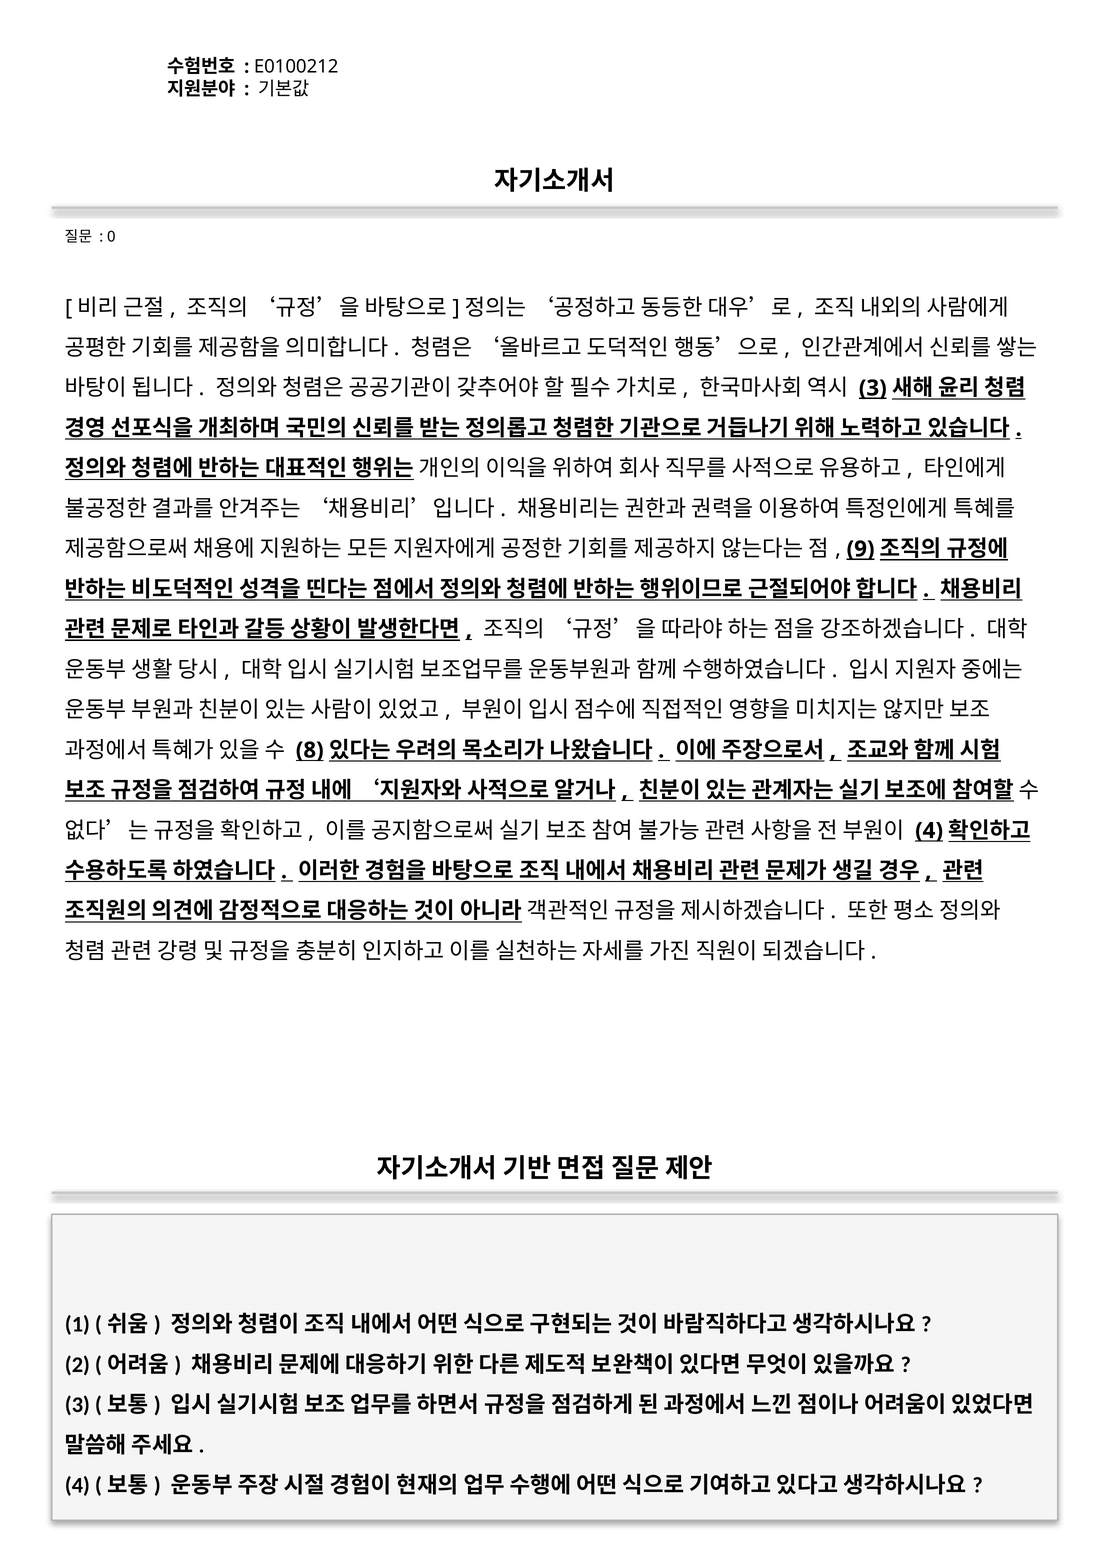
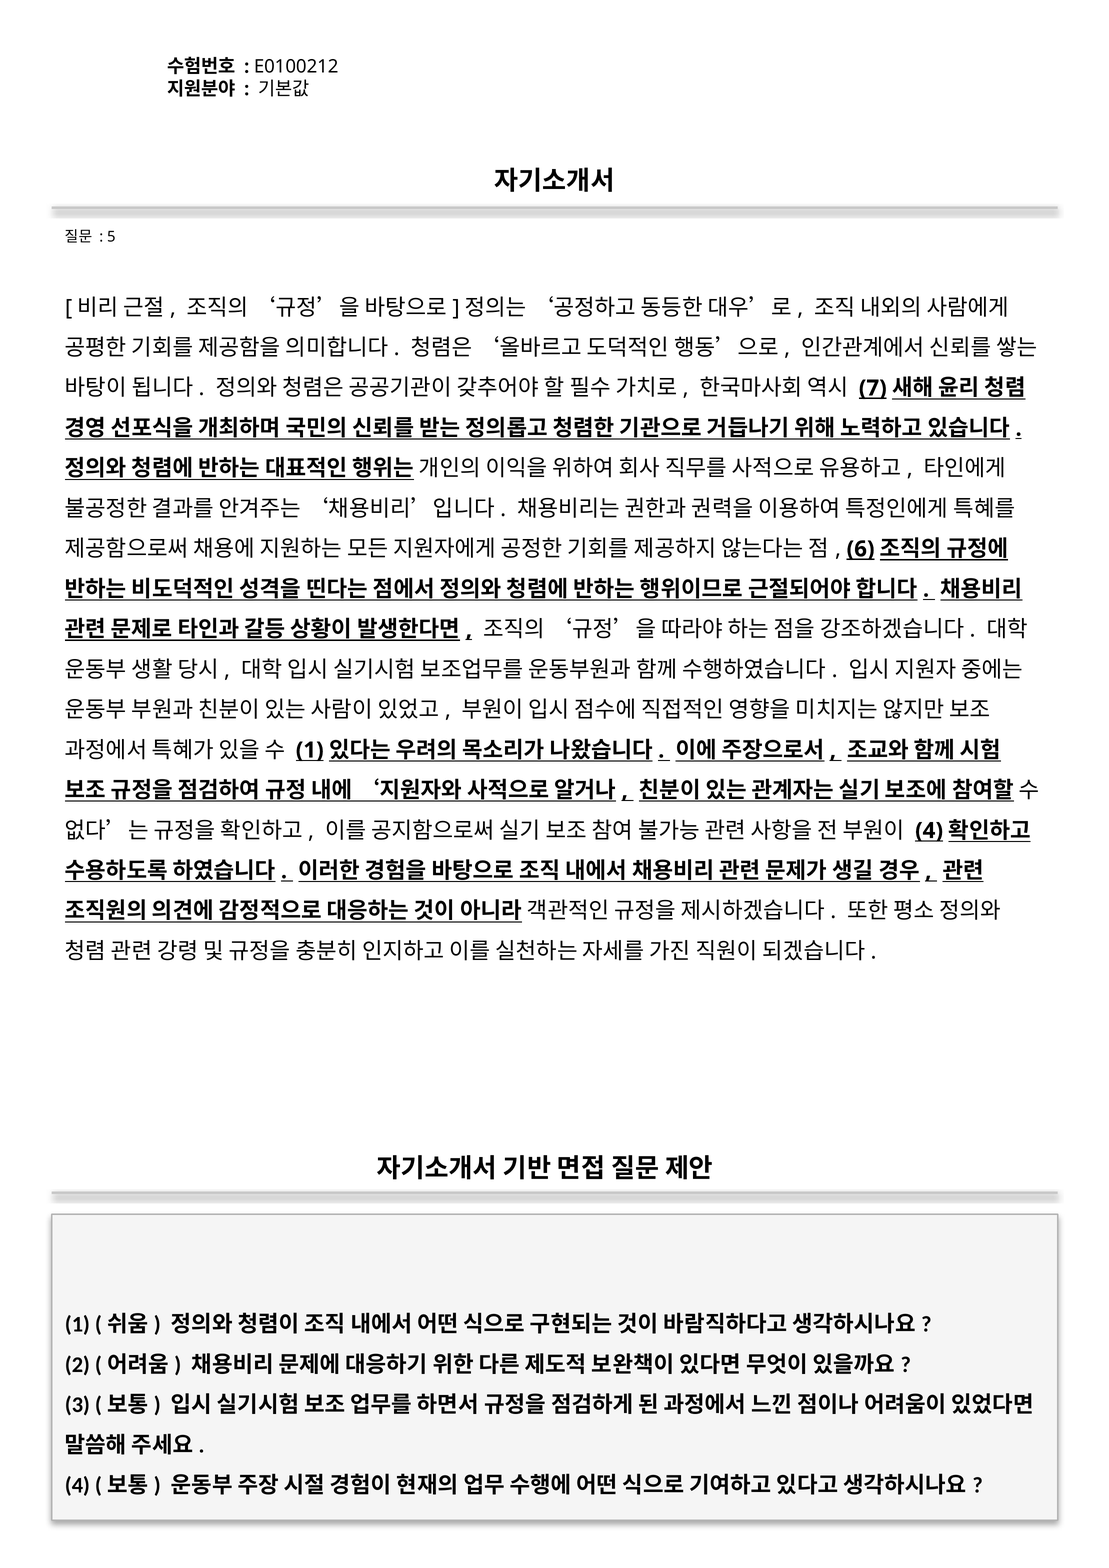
0: 0 -> 5 (111, 237)
3: 3 -> 7 (873, 388)
9: 9 -> 6 (861, 549)
8: 8 -> 1 (310, 750)
